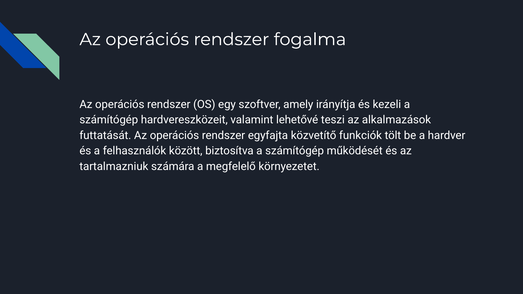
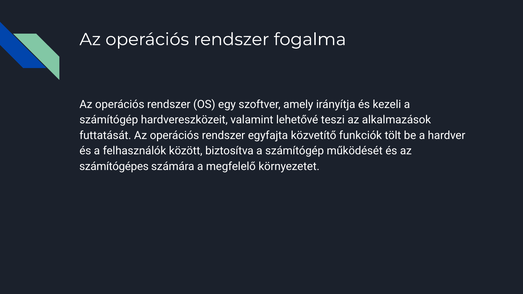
tartalmazniuk: tartalmazniuk -> számítógépes (114, 166)
